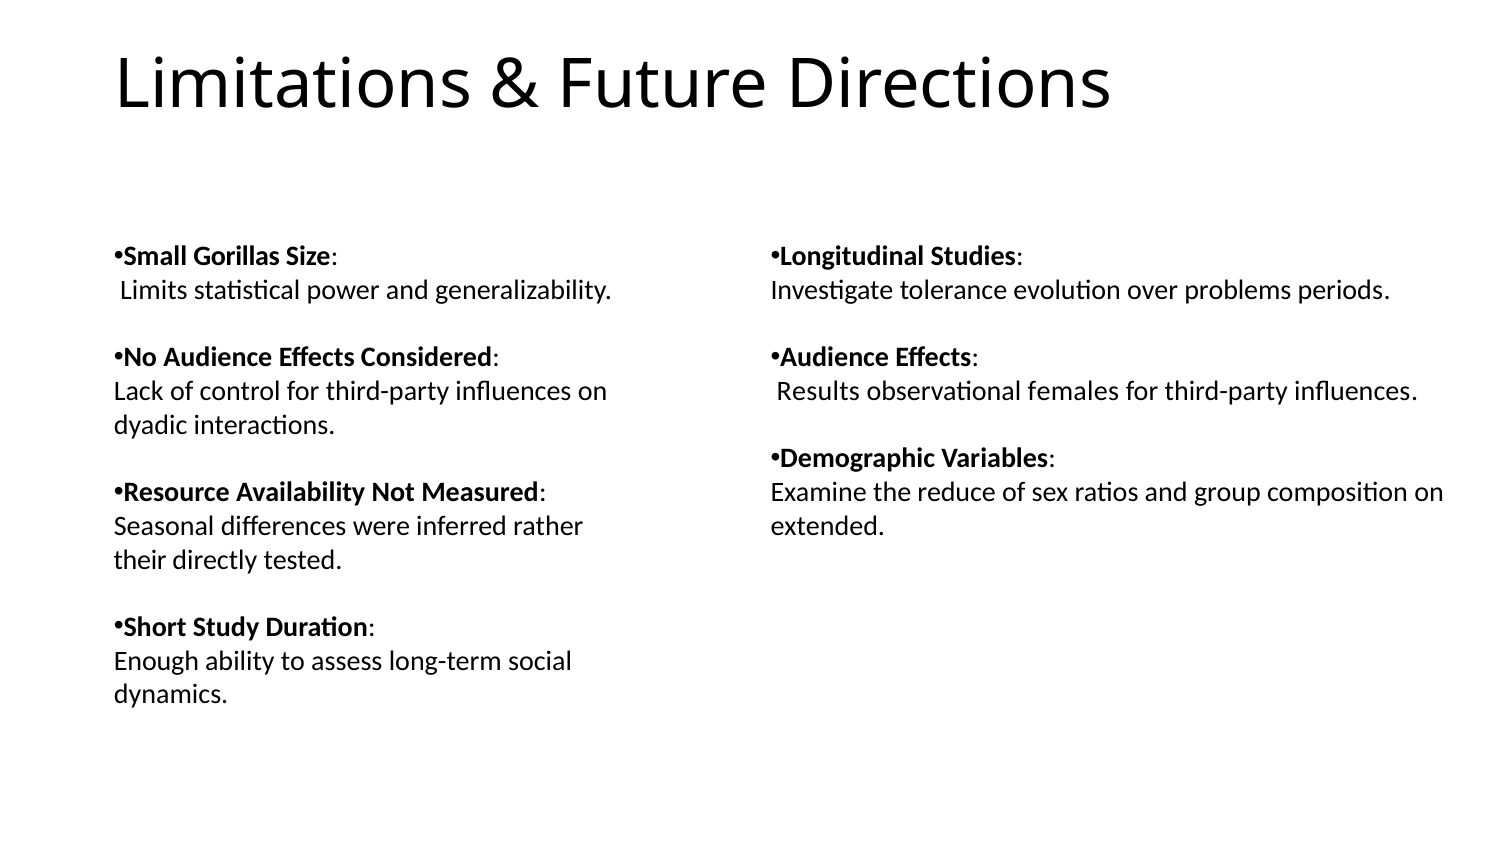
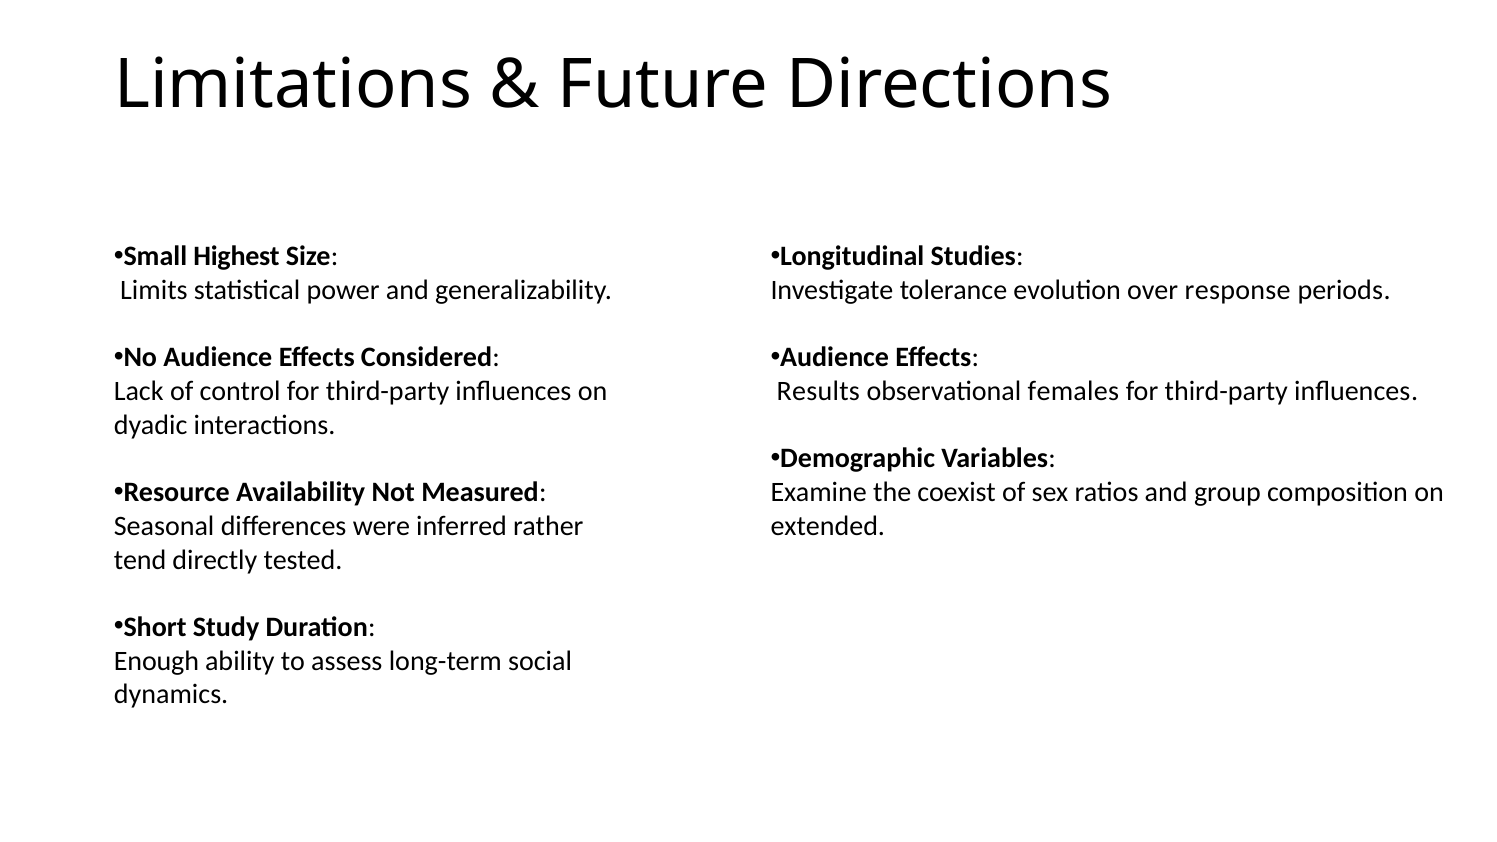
Gorillas: Gorillas -> Highest (237, 257)
problems: problems -> response (1238, 290)
reduce: reduce -> coexist (957, 492)
their: their -> tend (140, 560)
